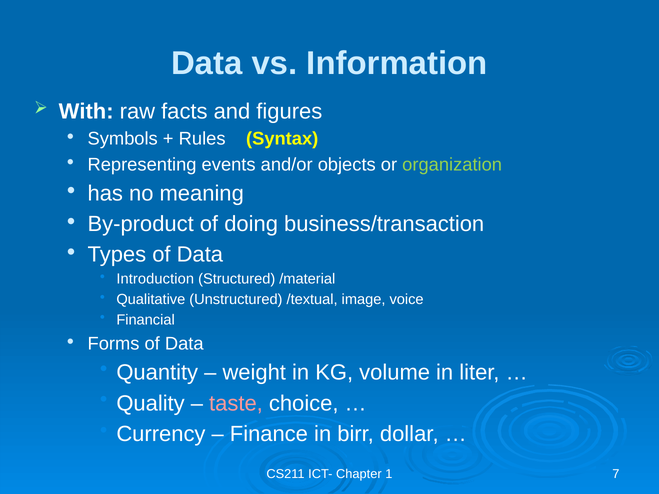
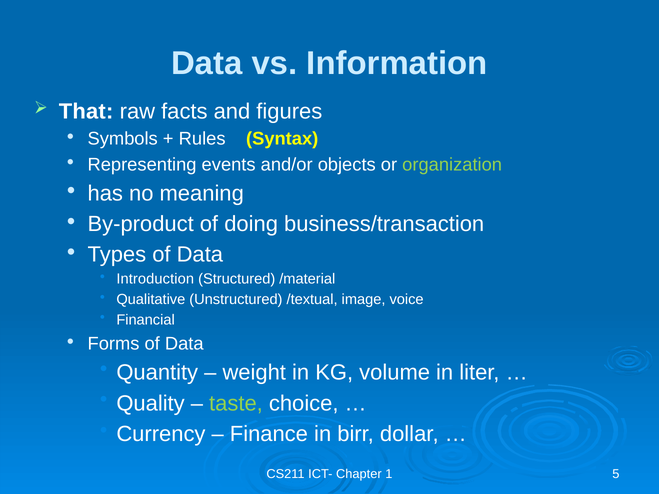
With: With -> That (86, 111)
taste colour: pink -> light green (236, 403)
7: 7 -> 5 (616, 474)
